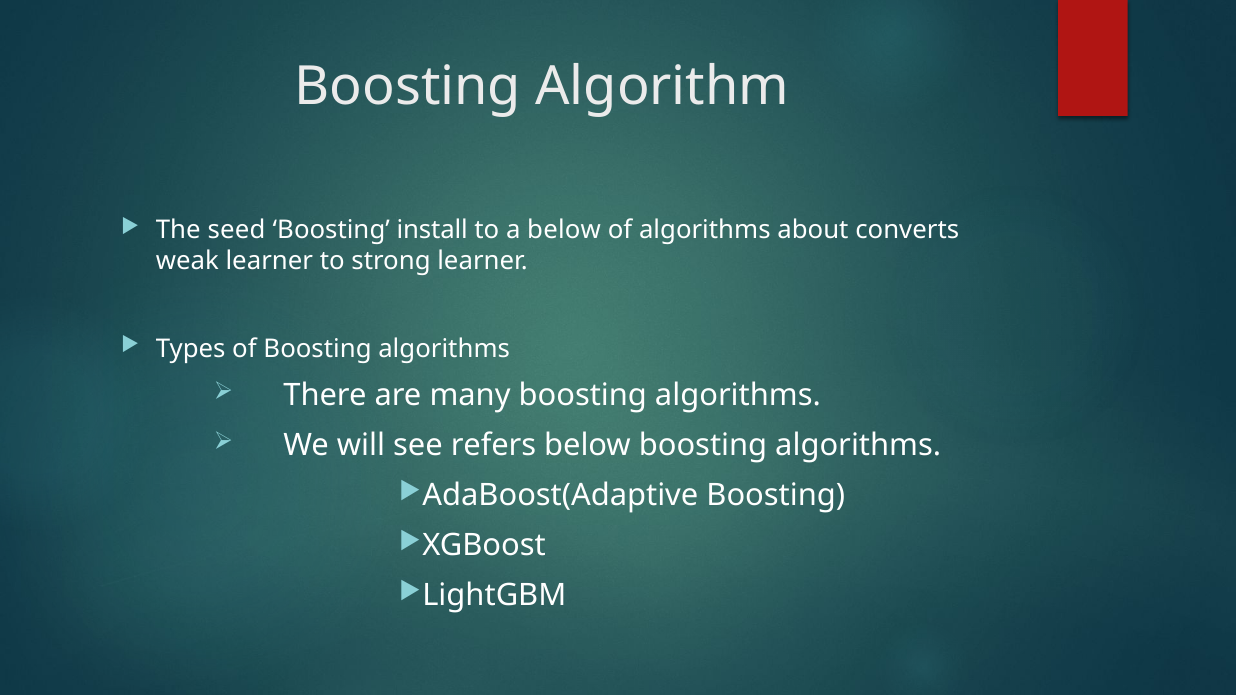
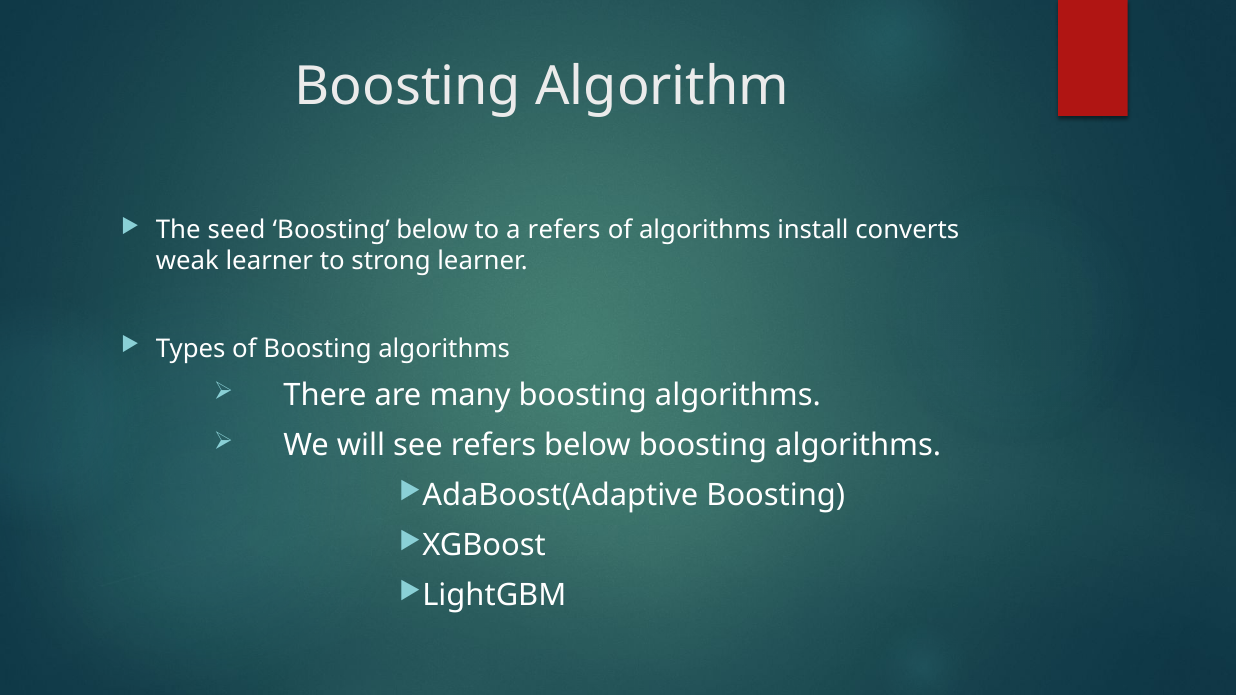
Boosting install: install -> below (432, 230)
a below: below -> refers (564, 230)
about: about -> install (813, 230)
